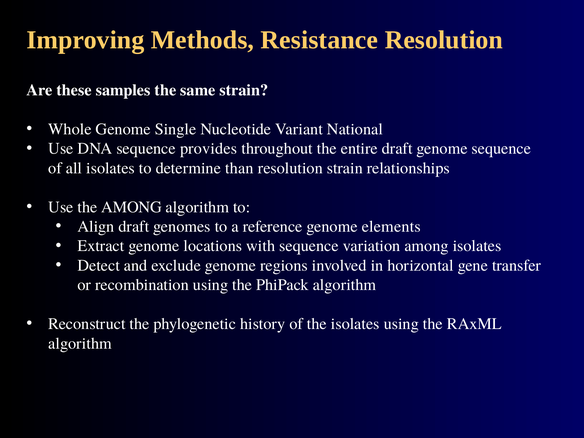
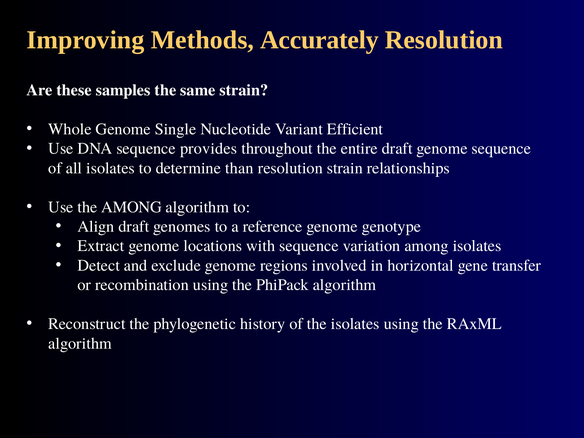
Resistance: Resistance -> Accurately (319, 40)
National: National -> Efficient (355, 129)
elements: elements -> genotype (391, 226)
